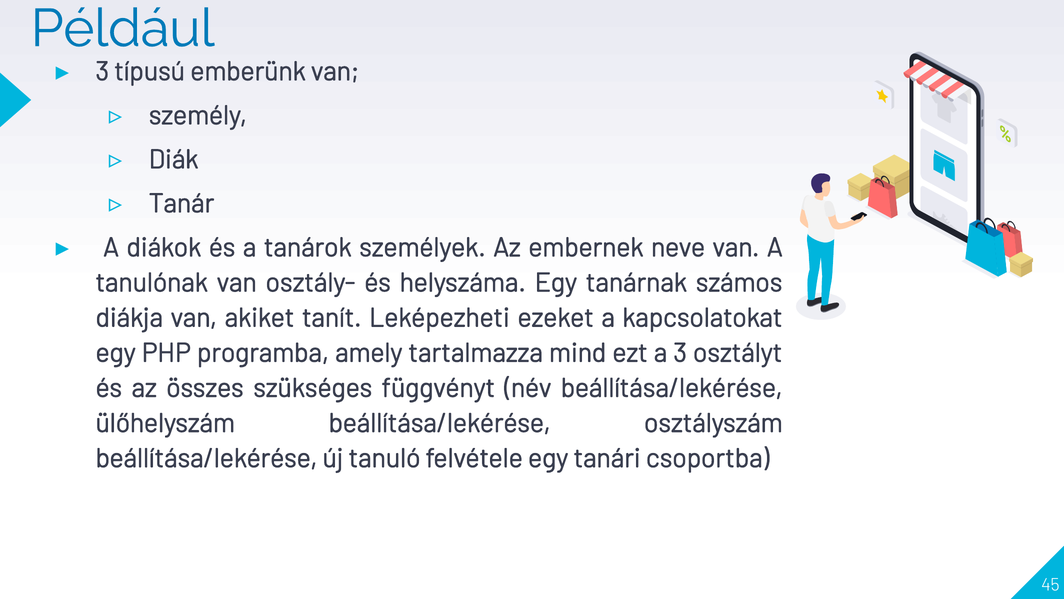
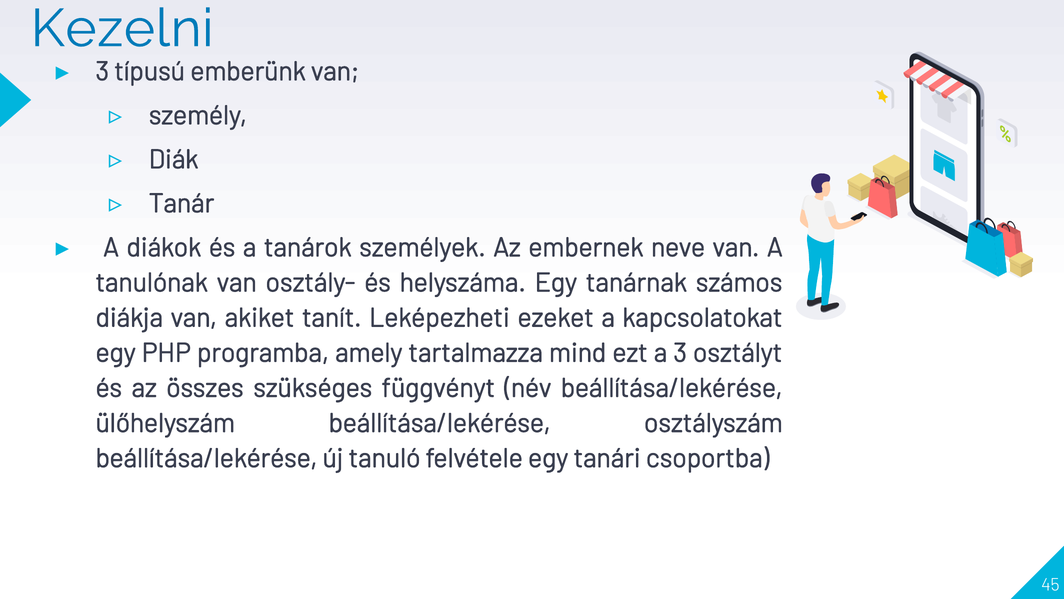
Például: Például -> Kezelni (122, 29)
